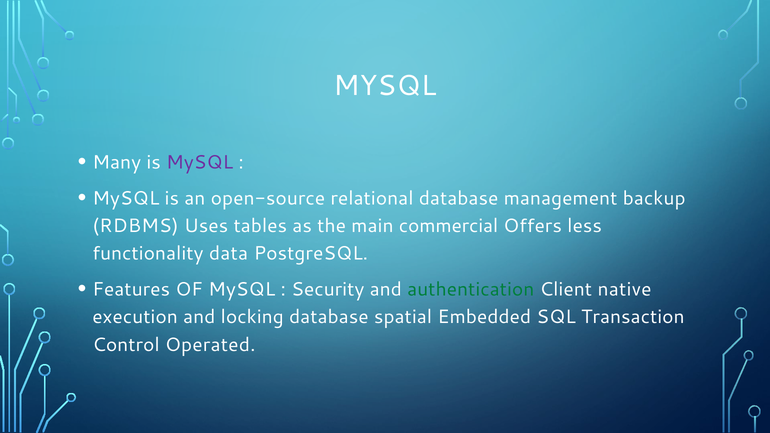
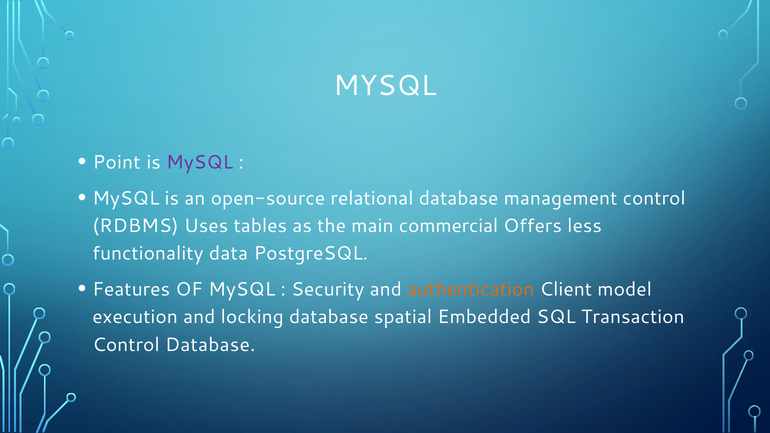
Many: Many -> Point (117, 162)
management backup: backup -> control (654, 198)
authentication colour: green -> orange (471, 289)
native: native -> model (625, 289)
Control Operated: Operated -> Database (210, 345)
